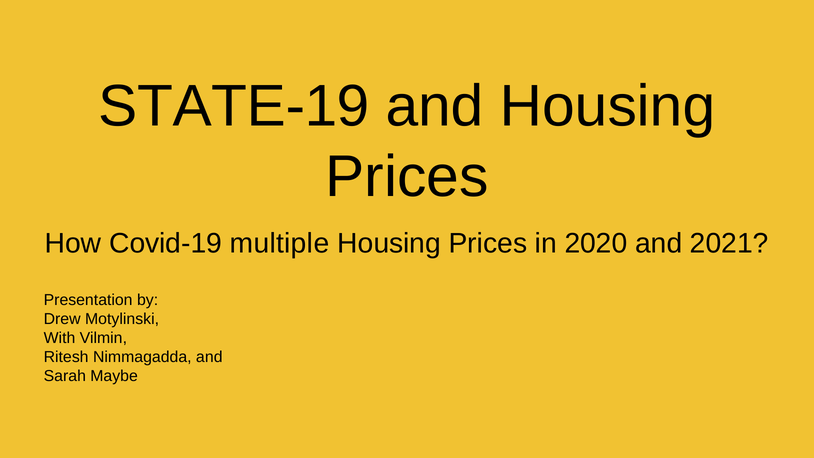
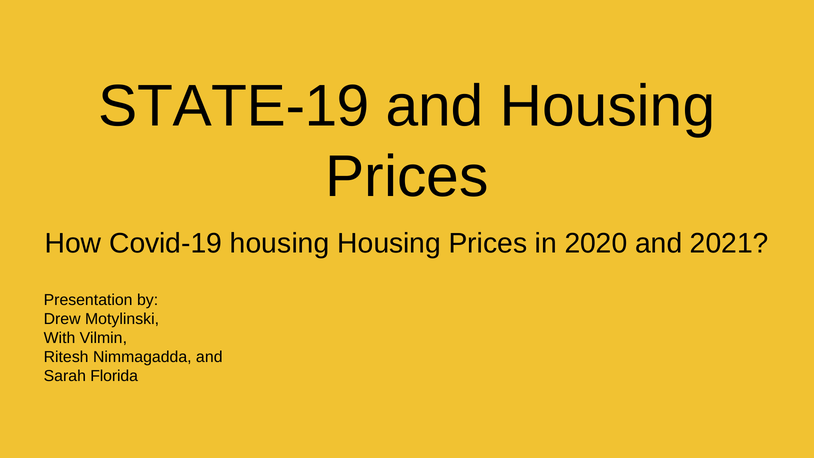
Covid-19 multiple: multiple -> housing (280, 243)
Maybe: Maybe -> Florida (114, 376)
